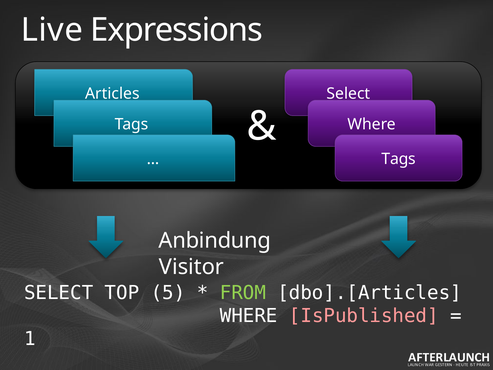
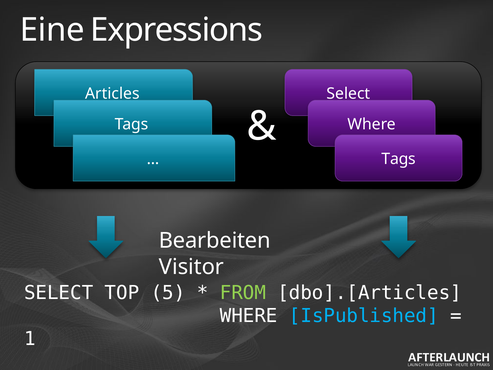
Live: Live -> Eine (52, 30)
Anbindung: Anbindung -> Bearbeiten (215, 240)
IsPublished colour: pink -> light blue (364, 316)
